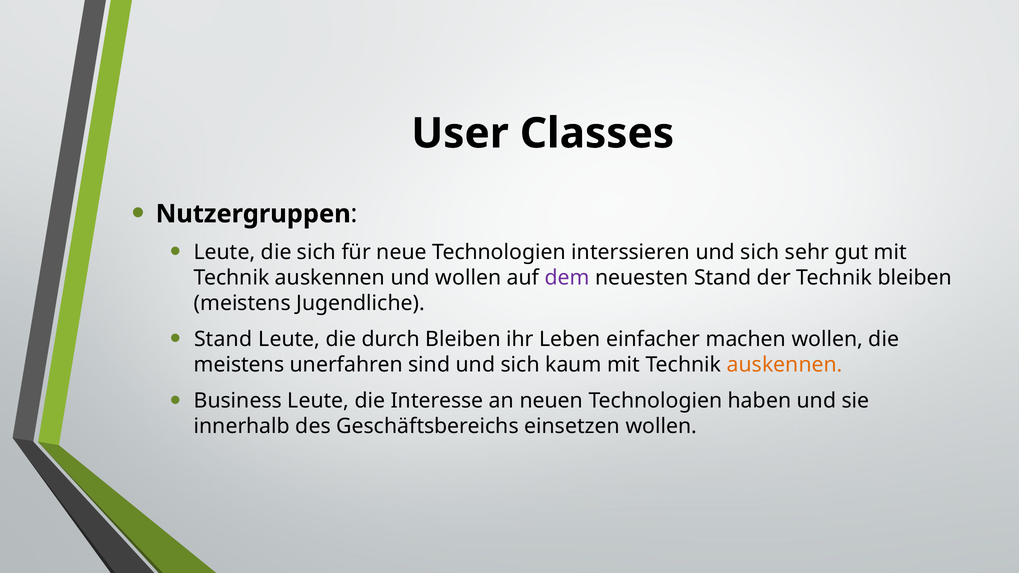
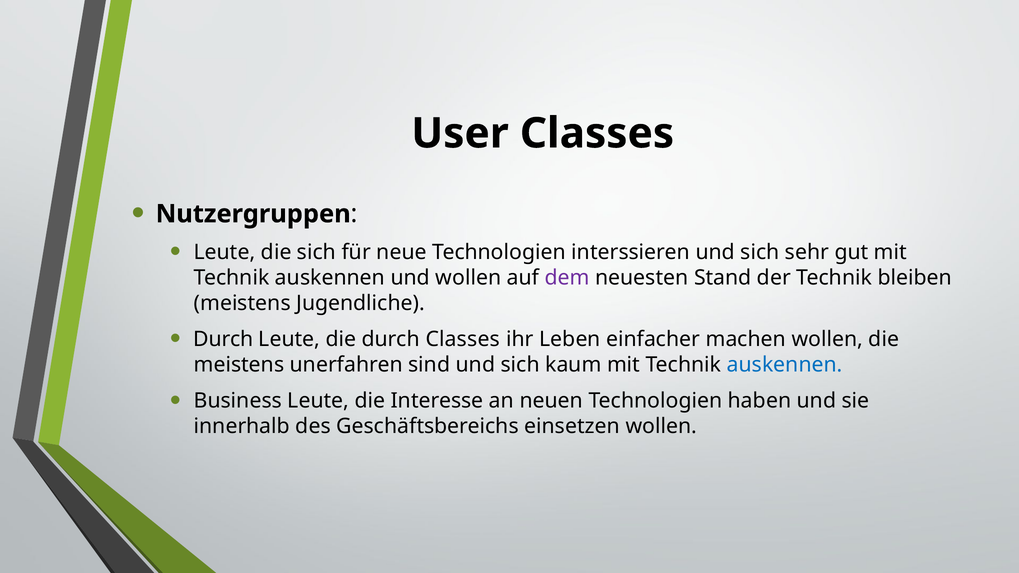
Stand: Stand -> Durch (223, 339)
durch Bleiben: Bleiben -> Classes (463, 339)
auskennen colour: orange -> blue (785, 365)
